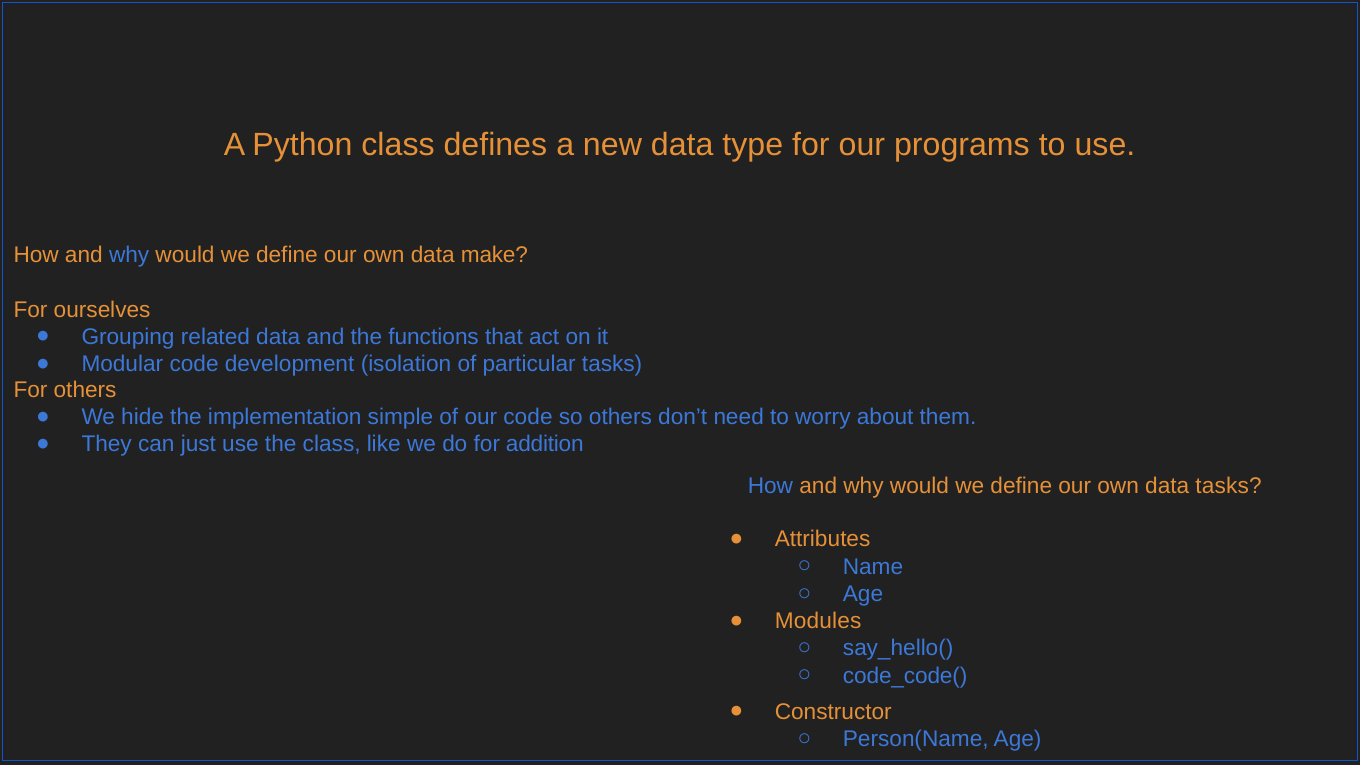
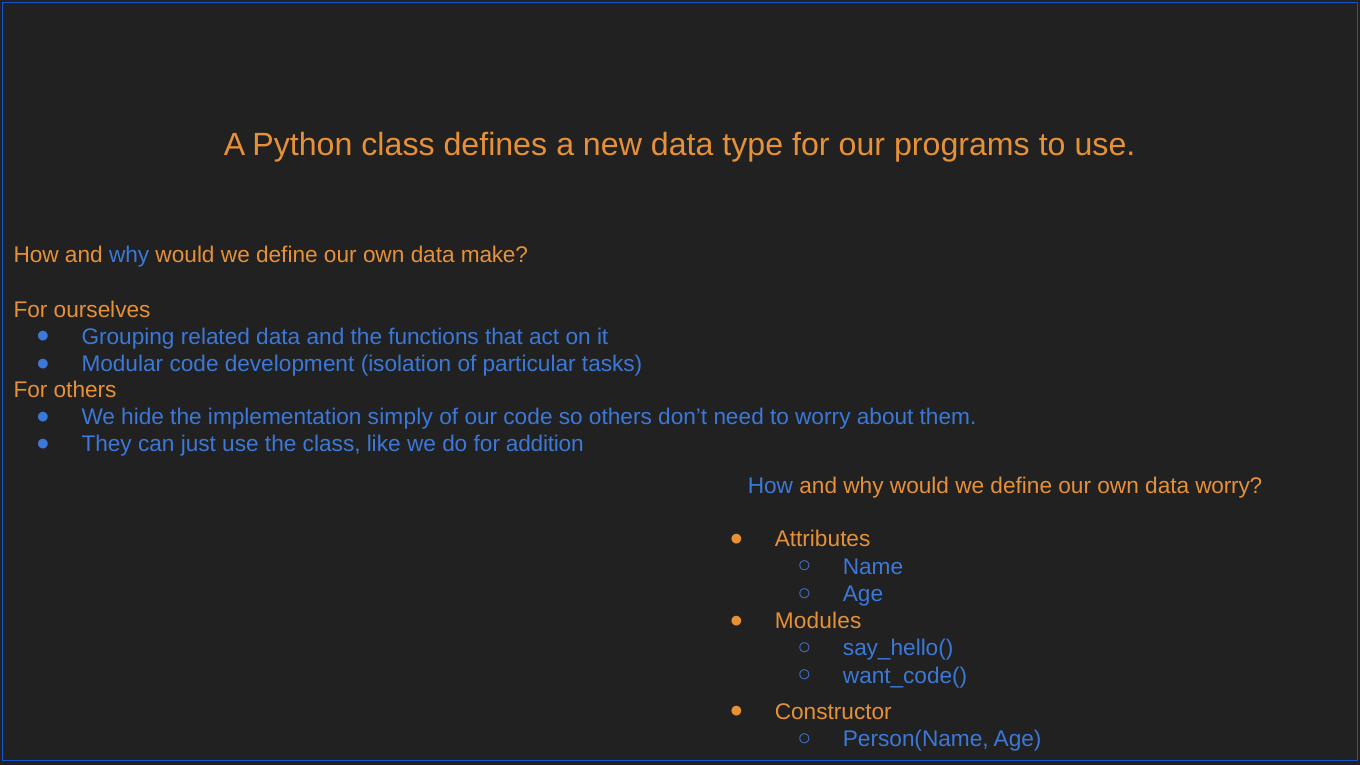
simple: simple -> simply (400, 417)
data tasks: tasks -> worry (1229, 486)
code_code(: code_code( -> want_code( (905, 676)
